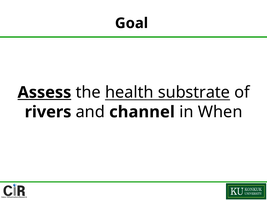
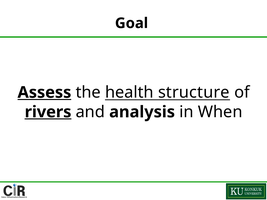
substrate: substrate -> structure (194, 93)
rivers underline: none -> present (48, 112)
channel: channel -> analysis (142, 112)
